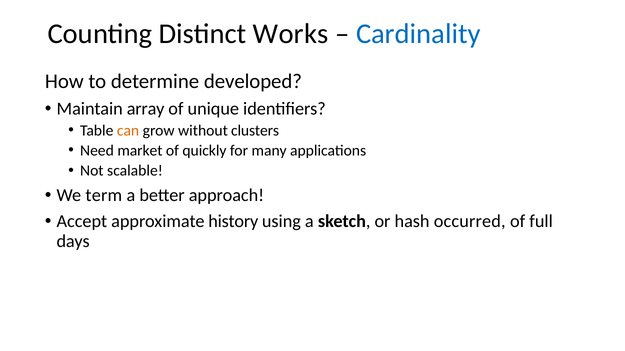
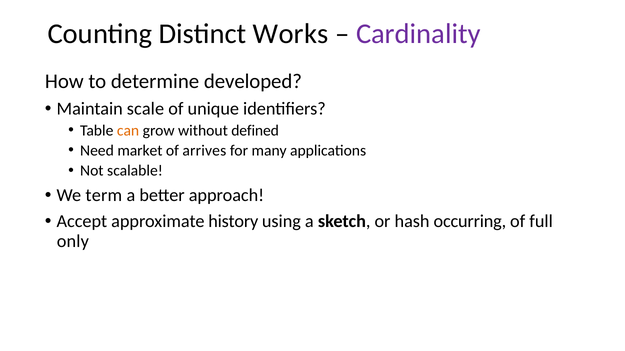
Cardinality colour: blue -> purple (418, 34)
array: array -> scale (145, 109)
clusters: clusters -> defined (255, 131)
quickly: quickly -> arrives (204, 151)
occurred: occurred -> occurring (470, 222)
days: days -> only (73, 241)
